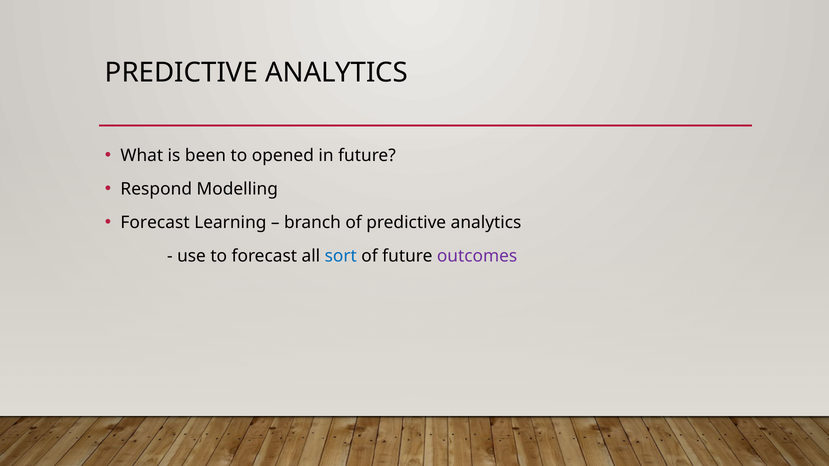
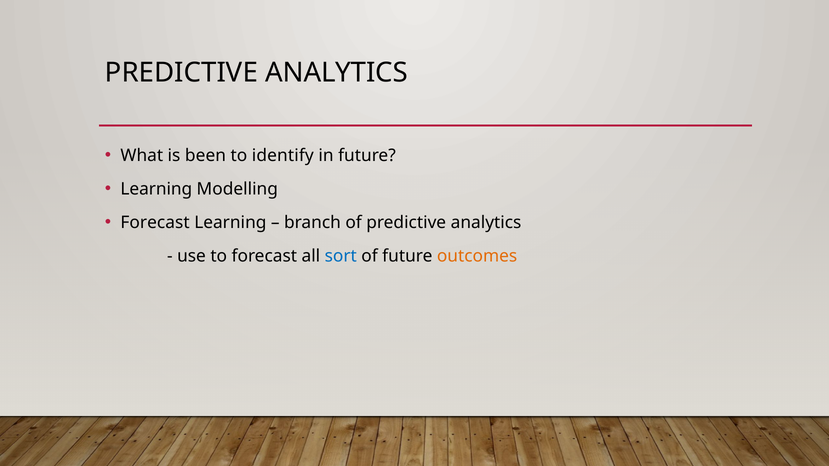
opened: opened -> identify (283, 156)
Respond: Respond -> Learning (156, 189)
outcomes colour: purple -> orange (477, 256)
